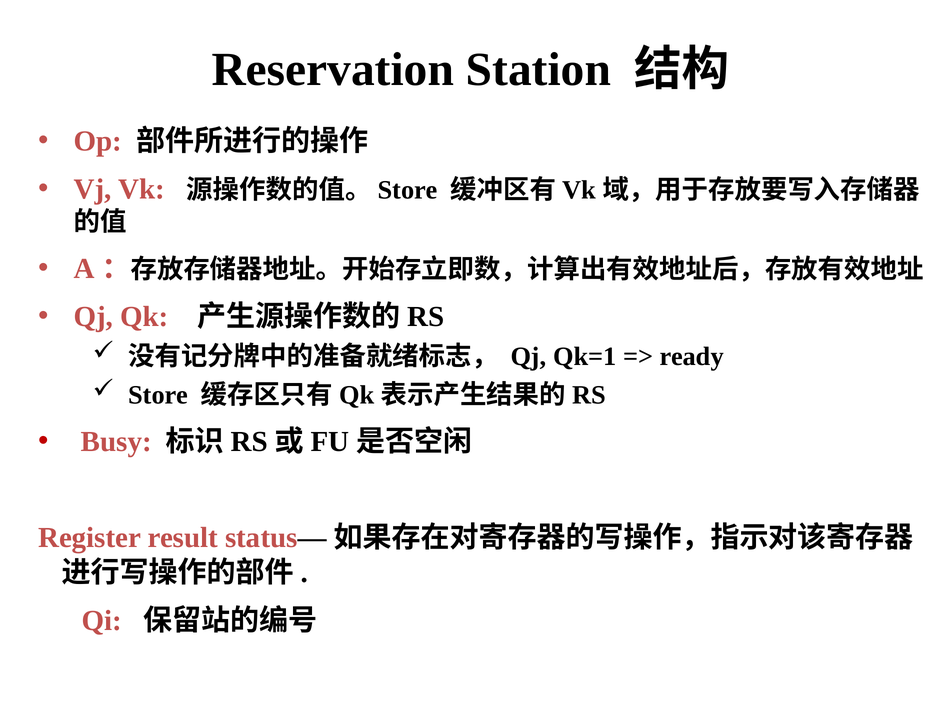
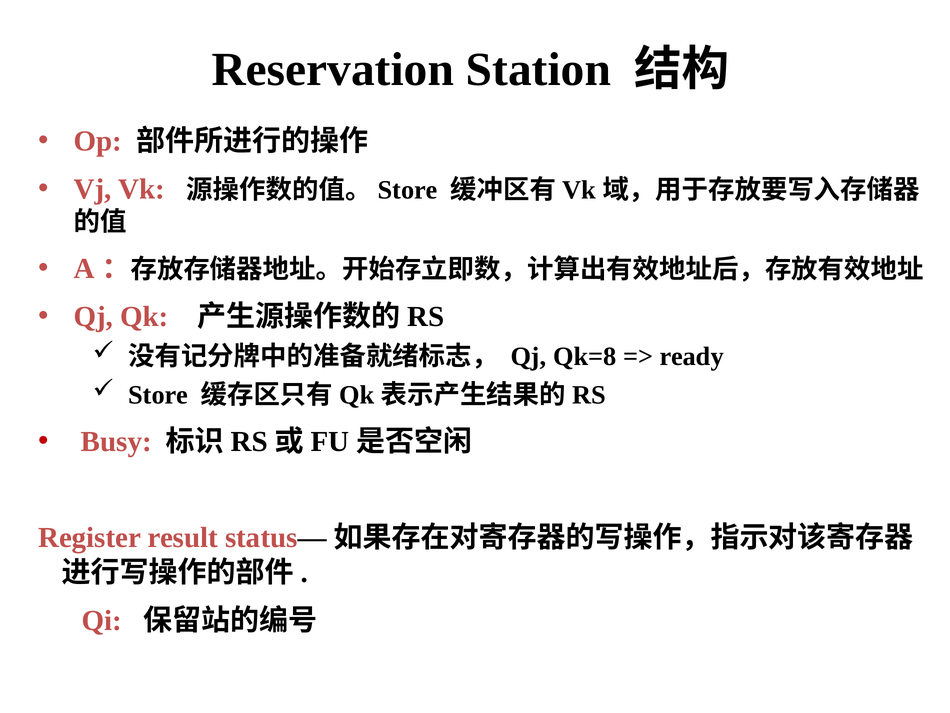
Qk=1: Qk=1 -> Qk=8 (585, 356)
